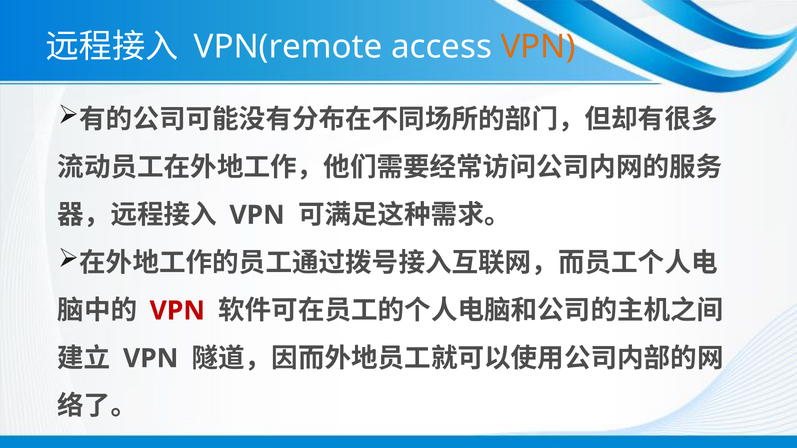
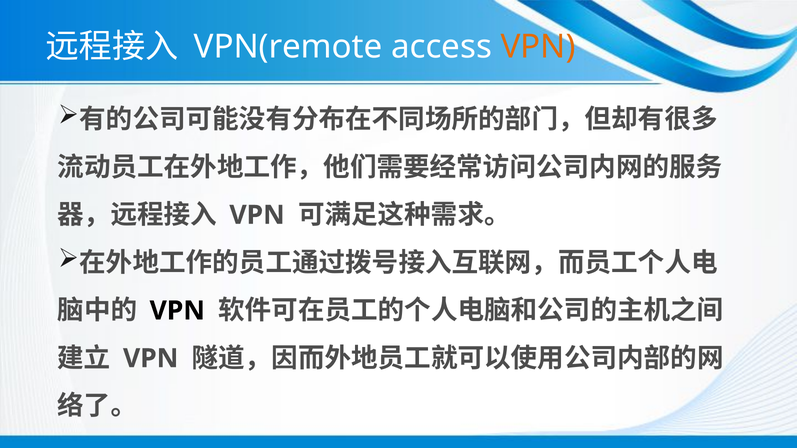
VPN colour: red -> black (177, 311)
